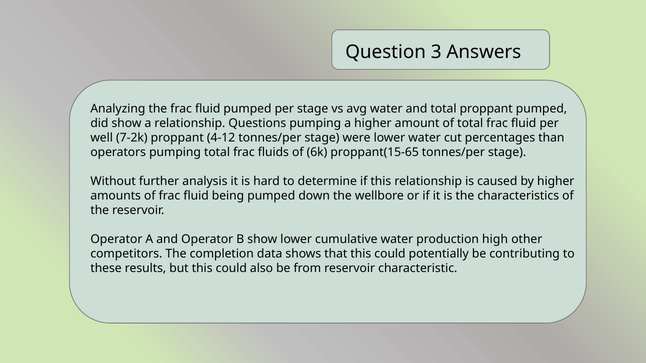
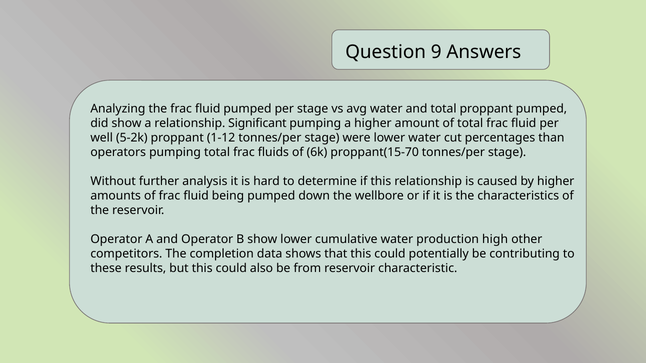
3: 3 -> 9 (436, 52)
Questions: Questions -> Significant (257, 123)
7-2k: 7-2k -> 5-2k (132, 138)
4-12: 4-12 -> 1-12 (221, 138)
proppant(15-65: proppant(15-65 -> proppant(15-70 (375, 152)
